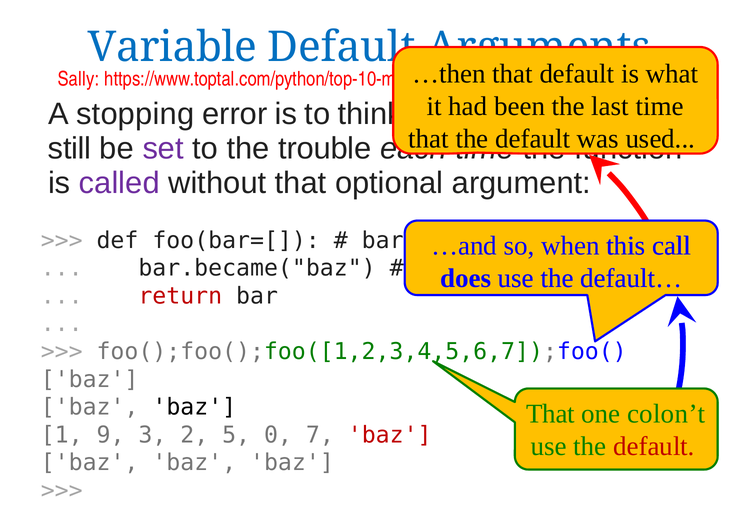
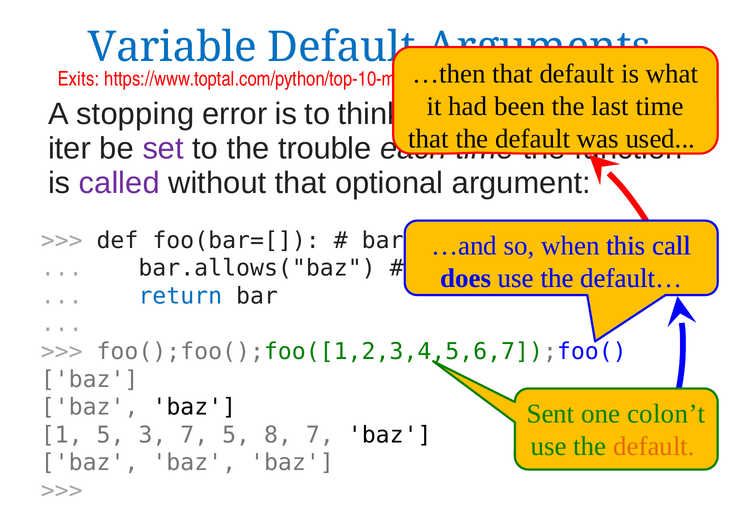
Sally: Sally -> Exits (78, 79)
still: still -> iter (70, 149)
bar.became("baz: bar.became("baz -> bar.allows("baz (257, 269)
return colour: red -> blue (180, 296)
That: That -> Sent (550, 415)
1 9: 9 -> 5 (111, 435)
3 2: 2 -> 7 (194, 435)
0: 0 -> 8 (278, 435)
baz colour: red -> black (390, 435)
default colour: red -> orange (654, 447)
